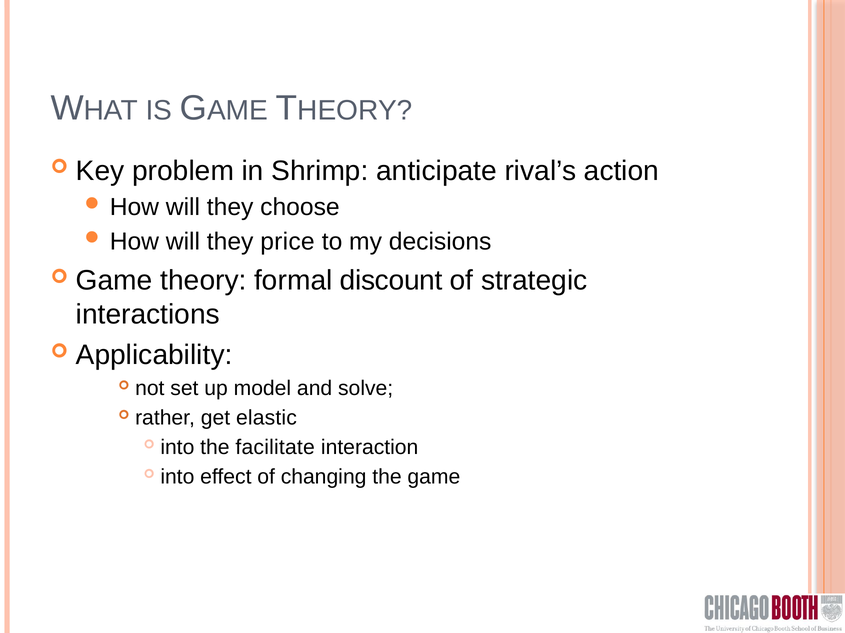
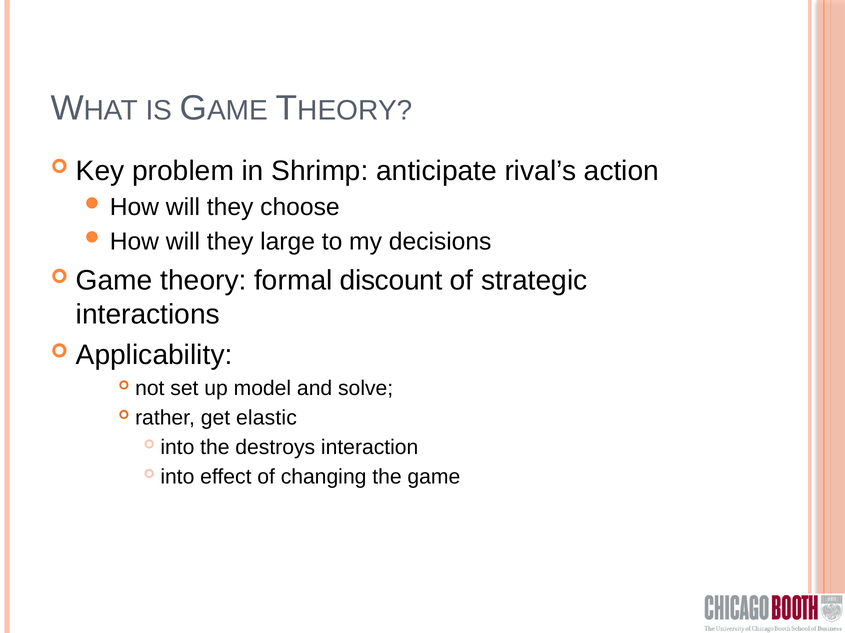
price: price -> large (288, 242)
facilitate: facilitate -> destroys (275, 448)
